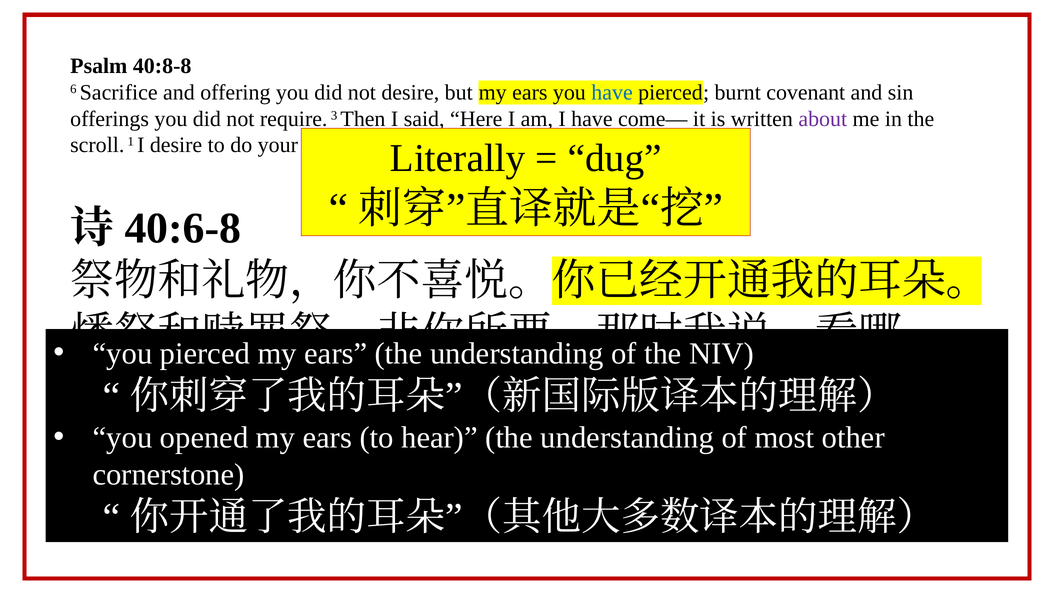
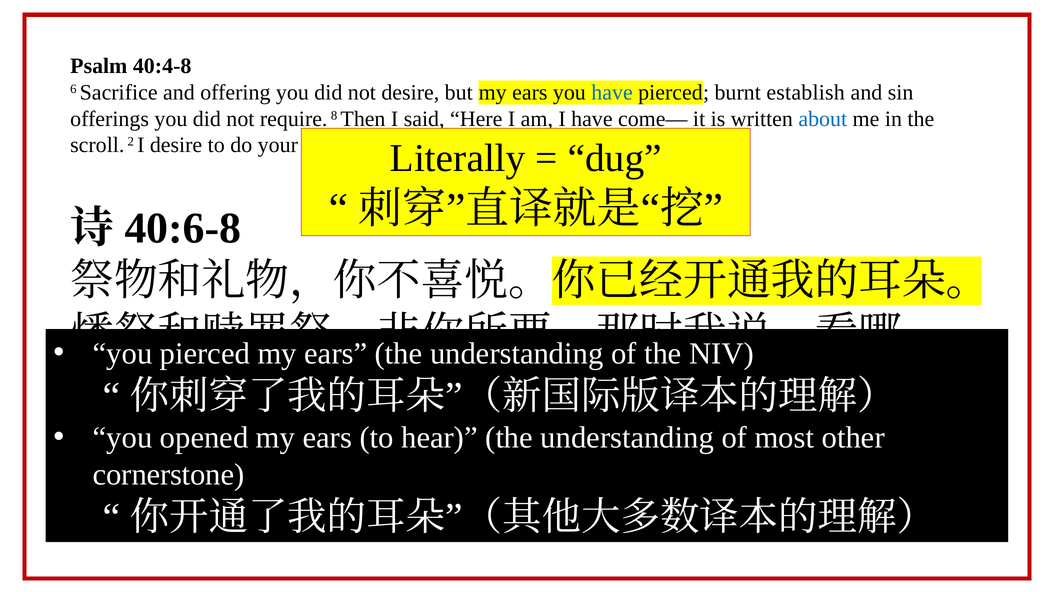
40:8-8: 40:8-8 -> 40:4-8 (162, 66)
covenant: covenant -> establish (806, 93)
3: 3 -> 8 (334, 115)
about colour: purple -> blue (823, 119)
1: 1 -> 2 (131, 142)
